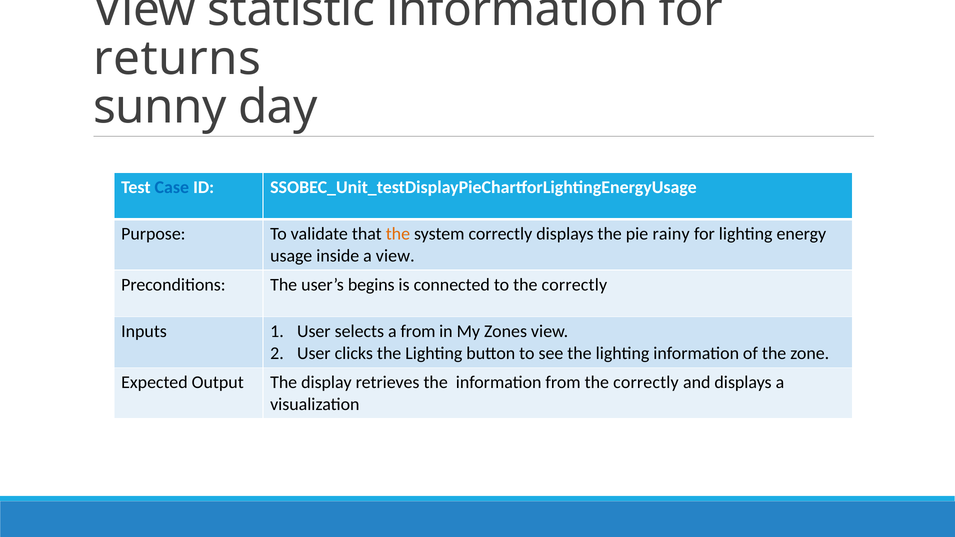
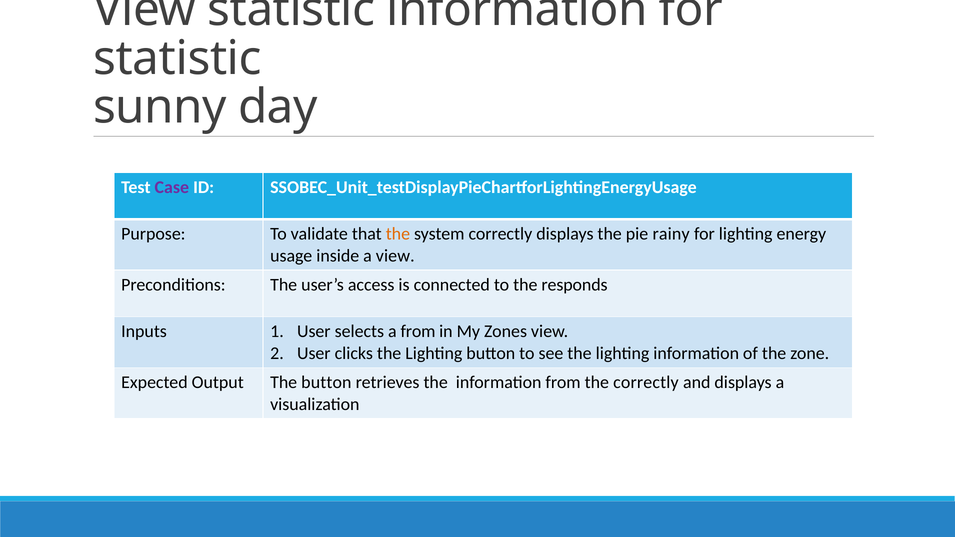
returns: returns -> statistic (177, 58)
Case colour: blue -> purple (172, 187)
begins: begins -> access (371, 285)
to the correctly: correctly -> responds (575, 285)
The display: display -> button (326, 383)
